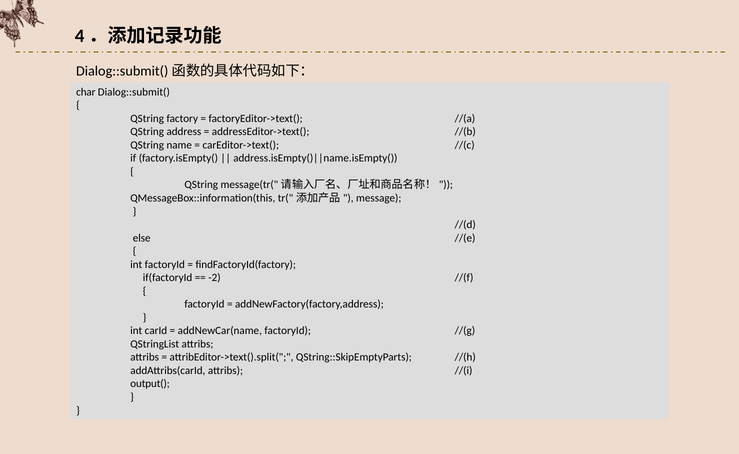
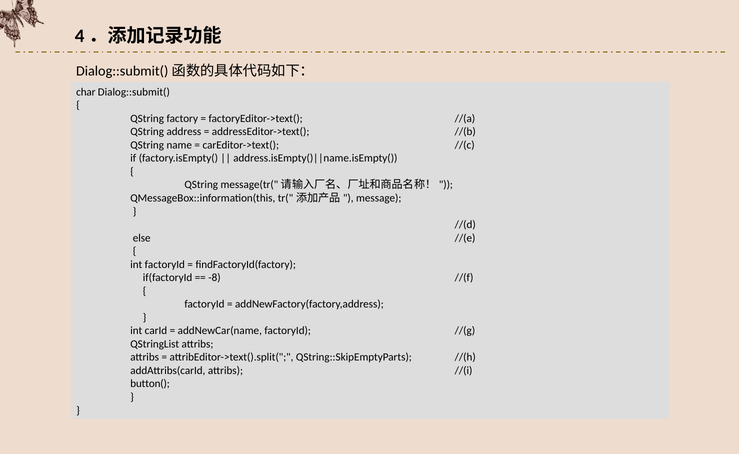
-2: -2 -> -8 (214, 278)
output(: output( -> button( (150, 384)
